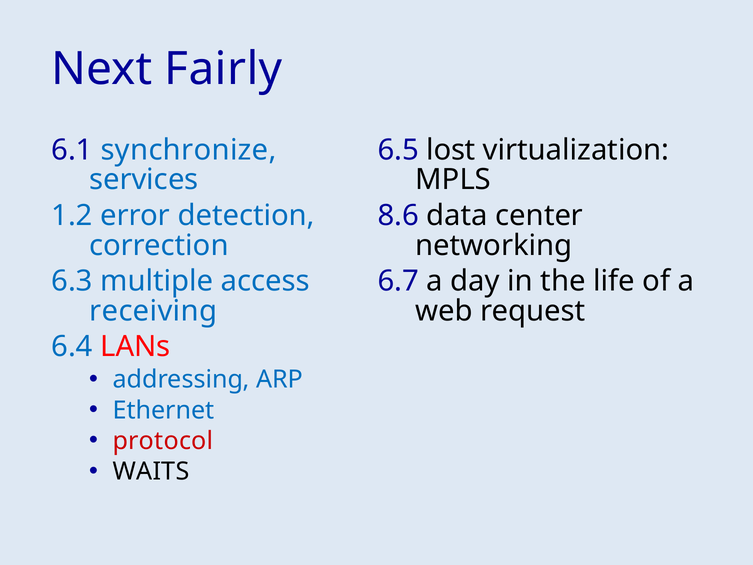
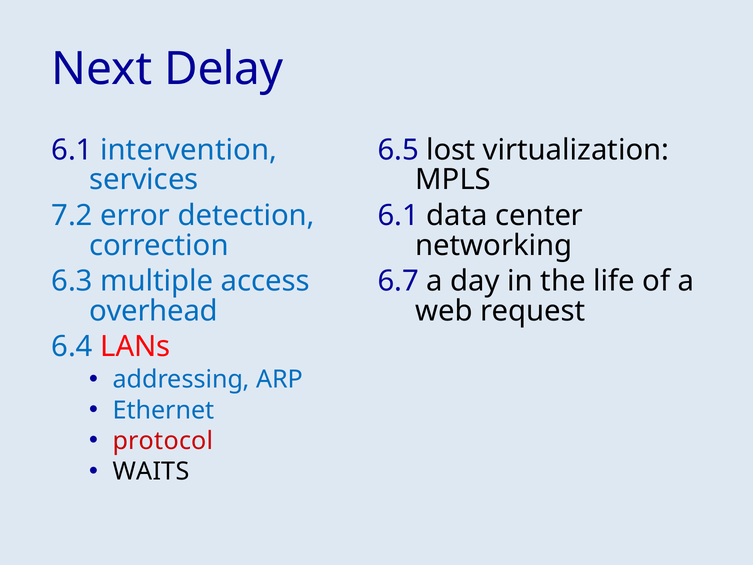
Fairly: Fairly -> Delay (224, 69)
synchronize: synchronize -> intervention (189, 150)
1.2: 1.2 -> 7.2 (72, 215)
8.6: 8.6 -> 6.1 (398, 215)
receiving: receiving -> overhead (154, 311)
